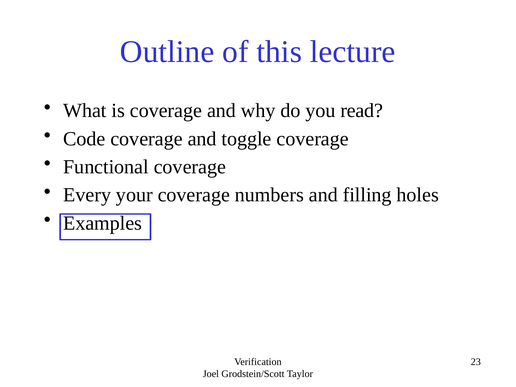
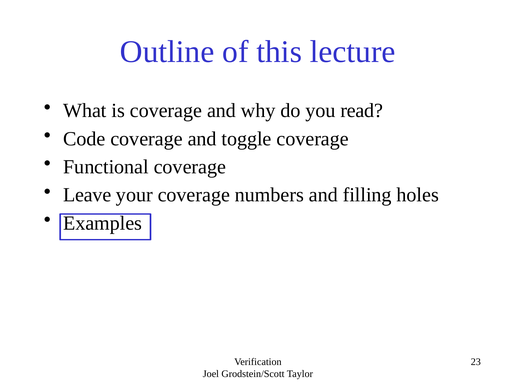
Every: Every -> Leave (87, 195)
